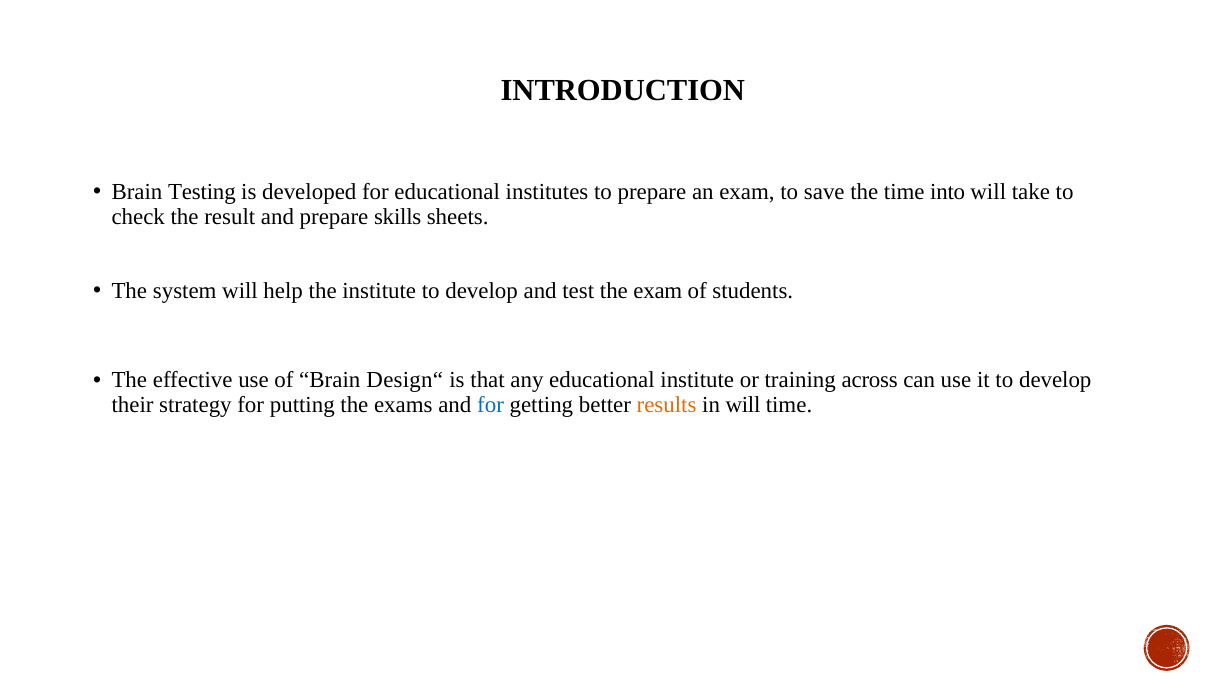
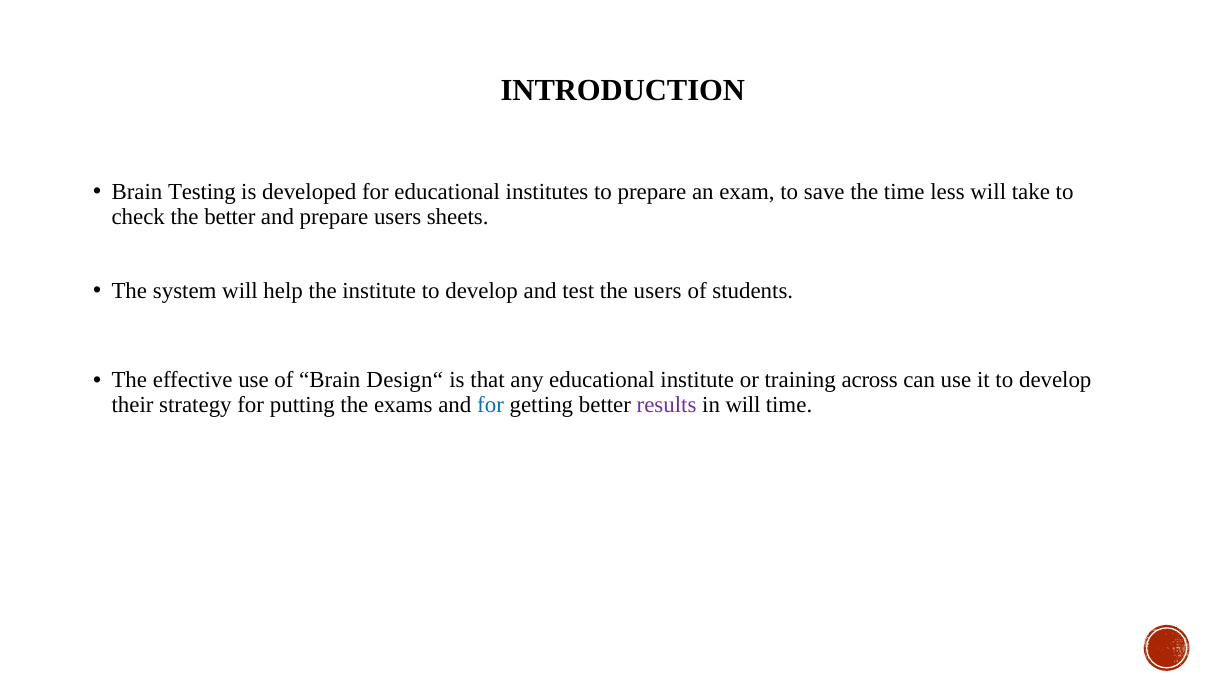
into: into -> less (948, 192)
the result: result -> better (230, 217)
prepare skills: skills -> users (398, 217)
the exam: exam -> users (658, 291)
results colour: orange -> purple (667, 405)
